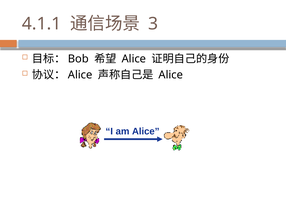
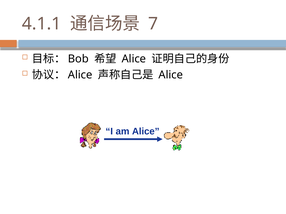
3: 3 -> 7 (153, 24)
